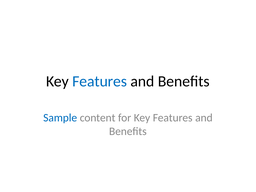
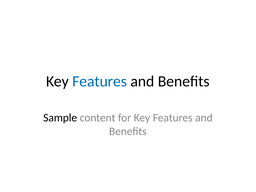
Sample colour: blue -> black (60, 118)
